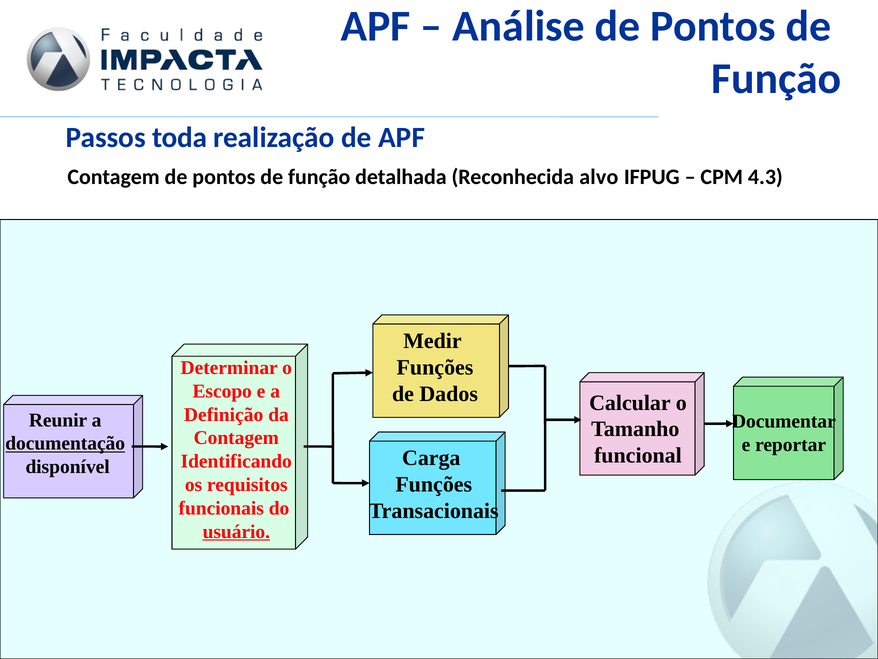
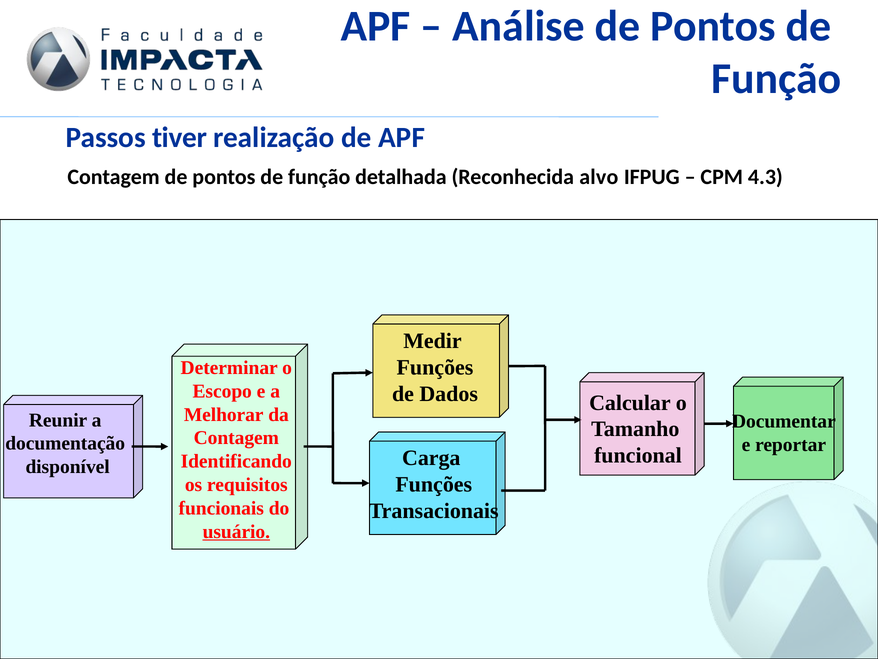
toda: toda -> tiver (180, 137)
Definição: Definição -> Melhorar (224, 414)
documentação underline: present -> none (65, 443)
